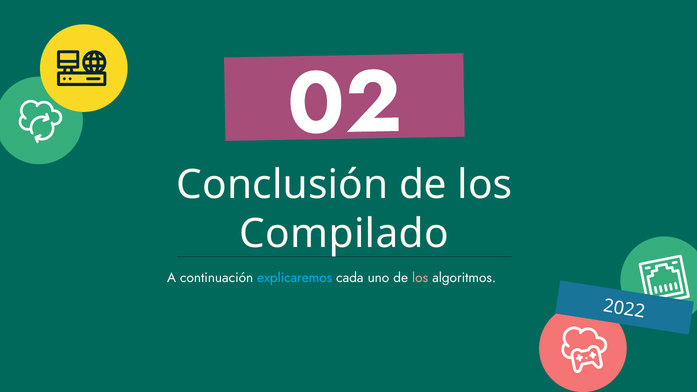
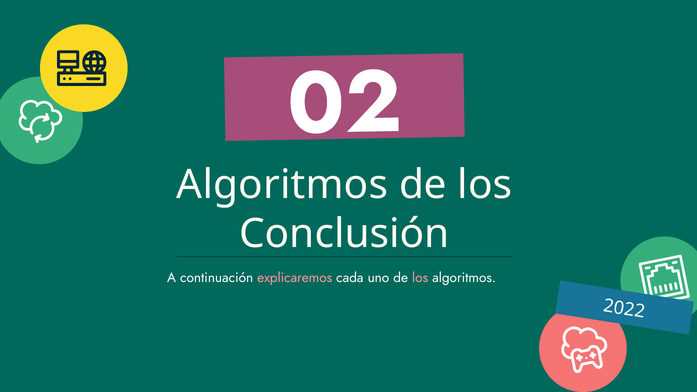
Conclusión: Conclusión -> Algoritmos (282, 185)
Compilado: Compilado -> Conclusión (344, 234)
explicaremos colour: light blue -> pink (295, 278)
